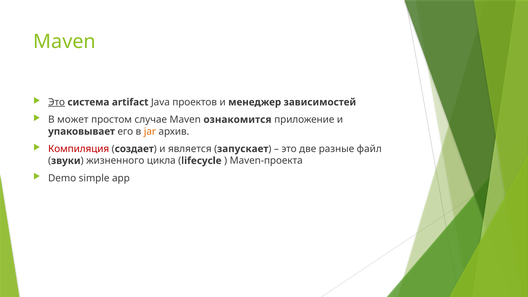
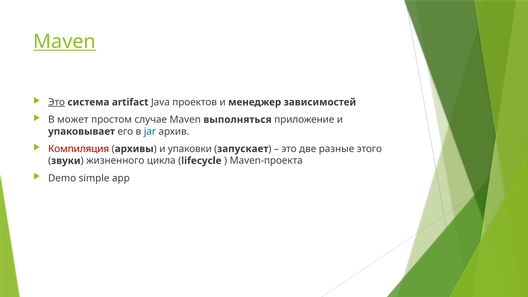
Maven underline: none -> present (65, 42)
ознакомится: ознакомится -> выполняться (237, 120)
jar colour: orange -> blue (150, 131)
создает: создает -> архивы (134, 149)
является: является -> упаковки (190, 149)
файл: файл -> этого (369, 149)
